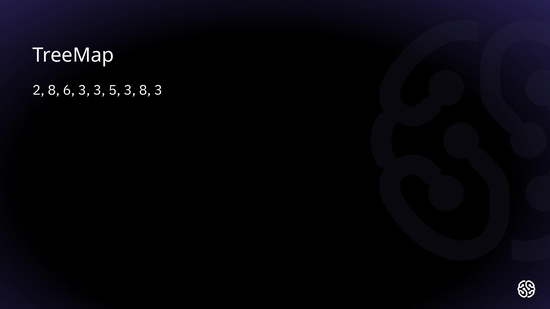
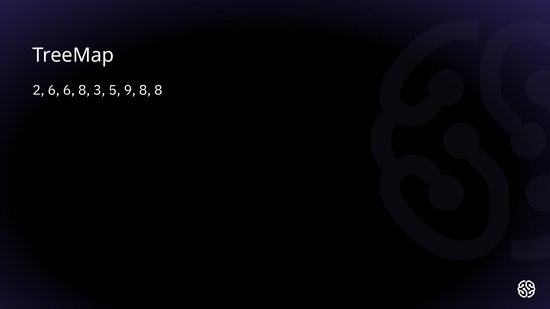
2 8: 8 -> 6 (54, 90)
6 3: 3 -> 8 (84, 90)
5 3: 3 -> 9 (130, 90)
8 3: 3 -> 8 (158, 90)
